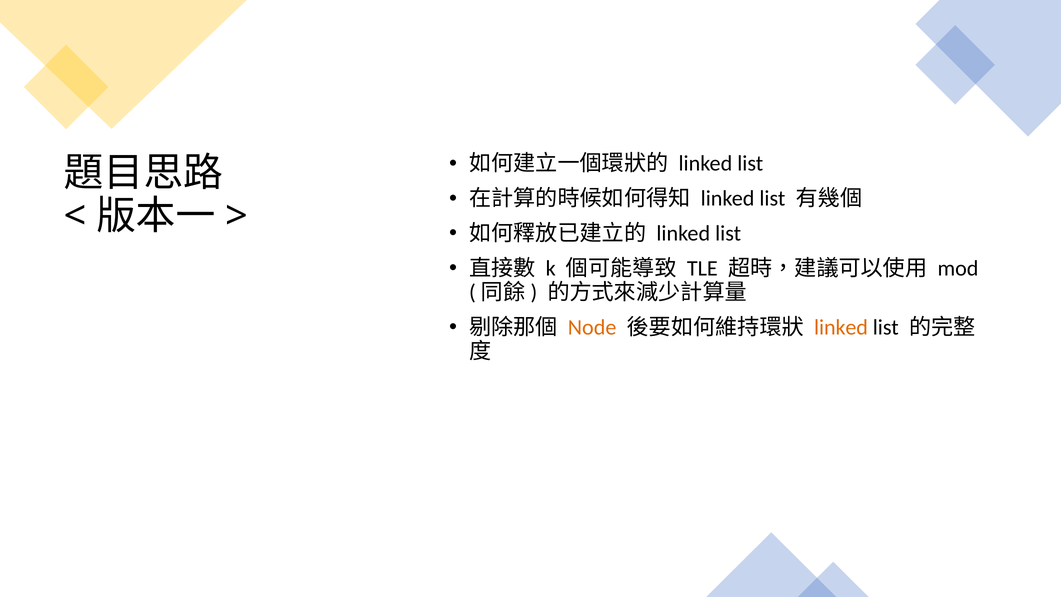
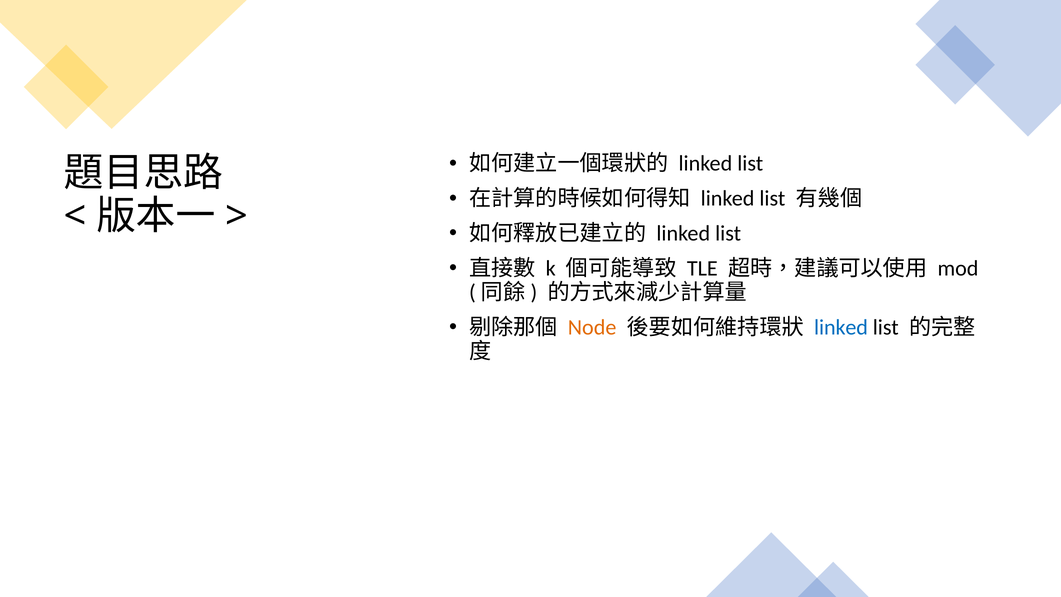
linked colour: orange -> blue (841, 327)
